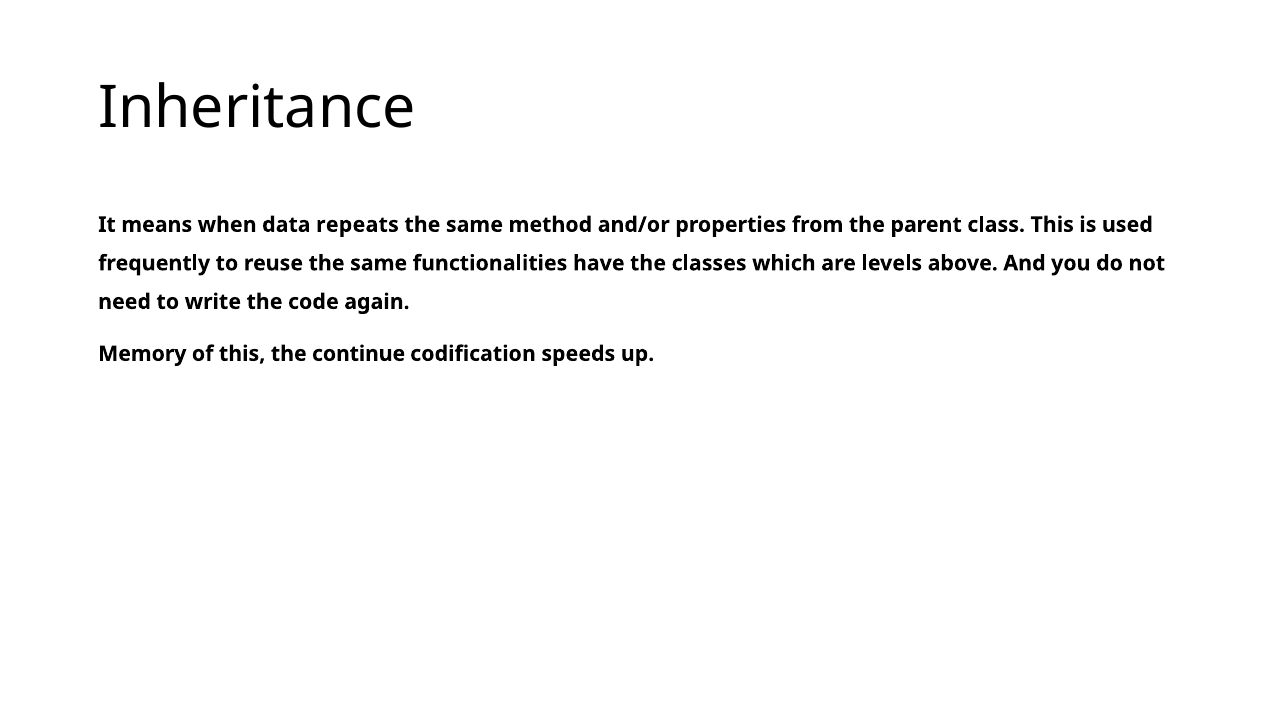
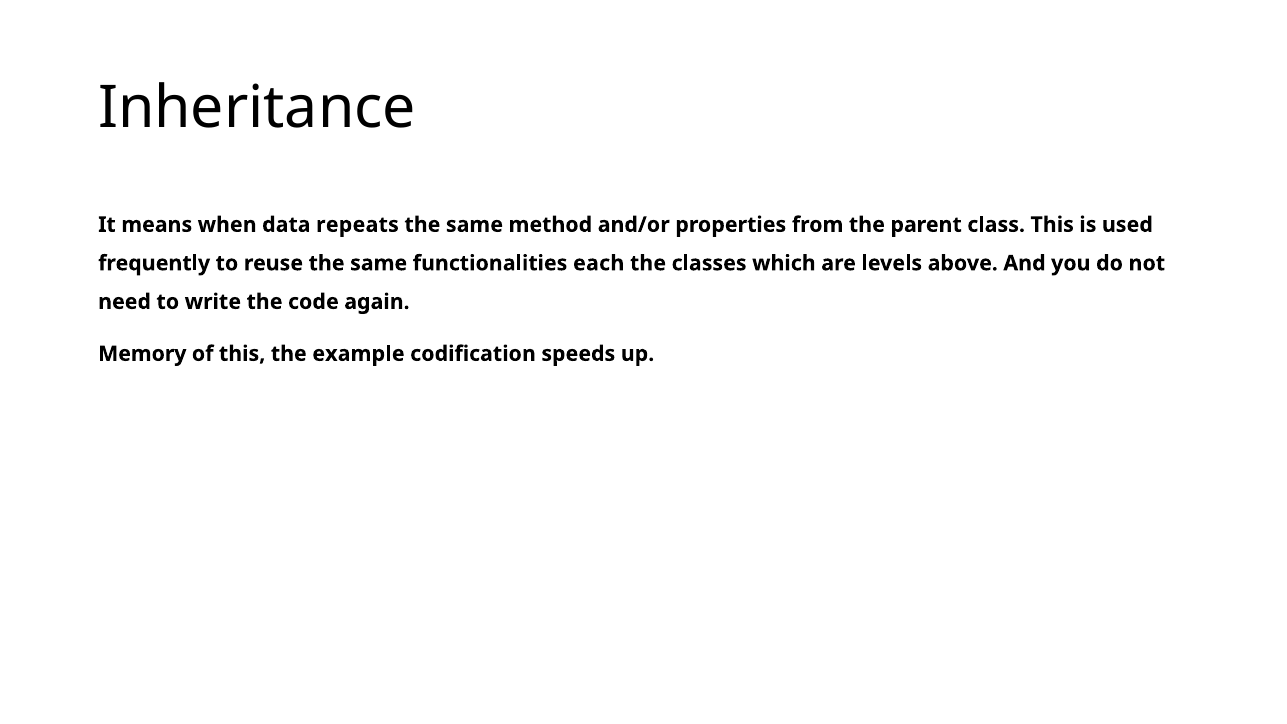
have: have -> each (599, 263)
continue: continue -> example (358, 354)
